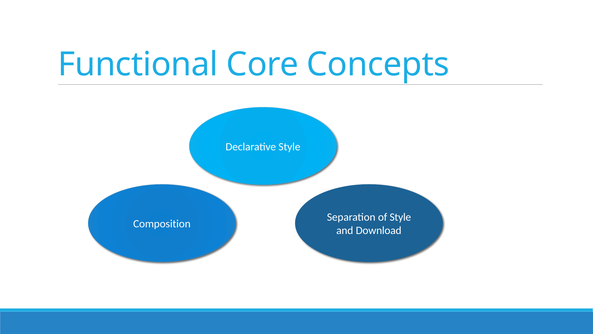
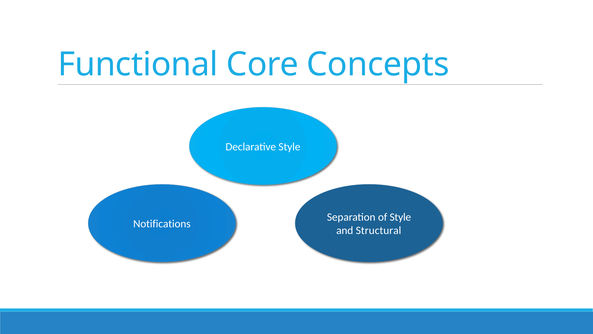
Composition: Composition -> Notifications (162, 224)
Download: Download -> Structural (379, 230)
